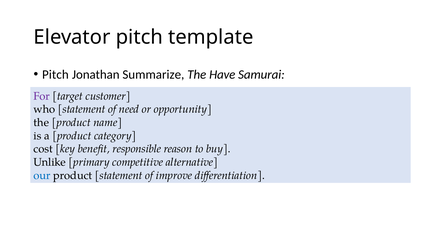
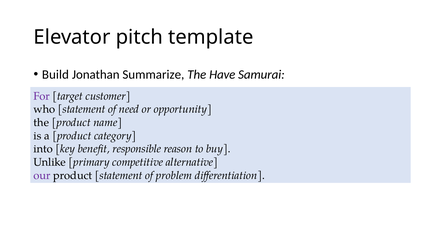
Pitch: Pitch -> Build (55, 75)
cost: cost -> into (43, 149)
our colour: blue -> purple (42, 175)
improve: improve -> problem (174, 175)
